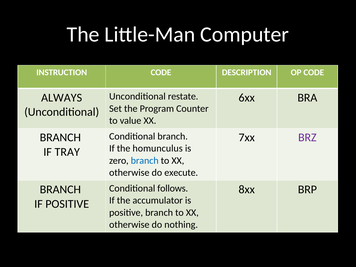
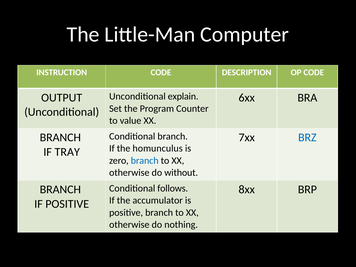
restate: restate -> explain (183, 96)
ALWAYS: ALWAYS -> OUTPUT (62, 98)
BRZ colour: purple -> blue (307, 137)
execute: execute -> without (181, 173)
